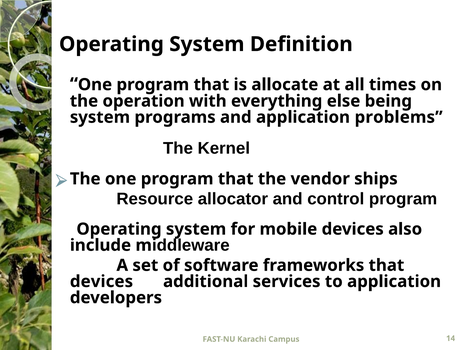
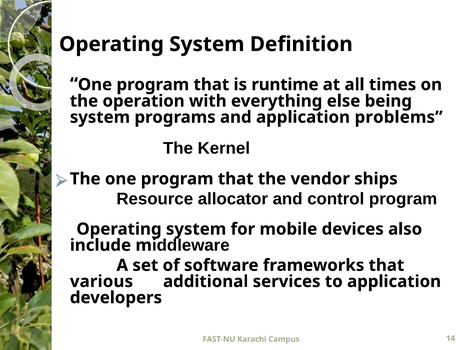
allocate: allocate -> runtime (285, 84)
devices: devices -> various (101, 281)
